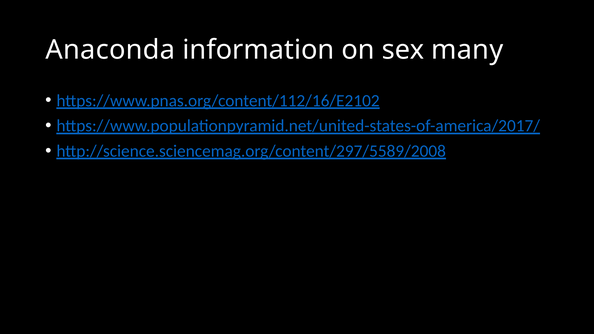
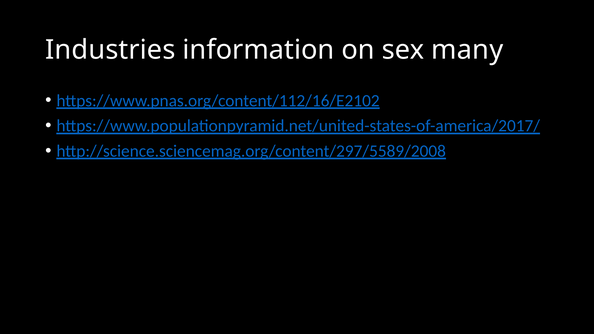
Anaconda: Anaconda -> Industries (110, 50)
